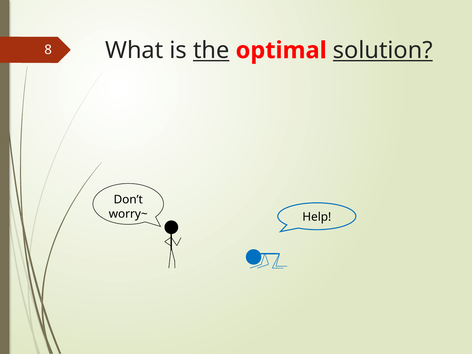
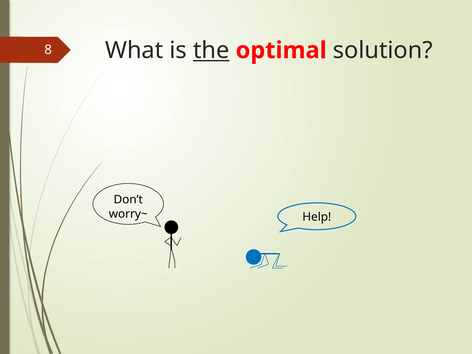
solution underline: present -> none (383, 50)
